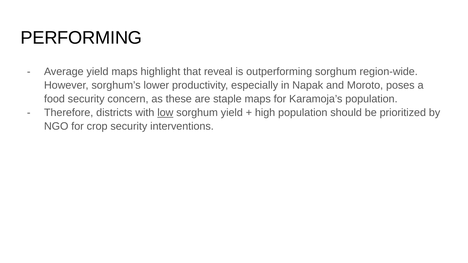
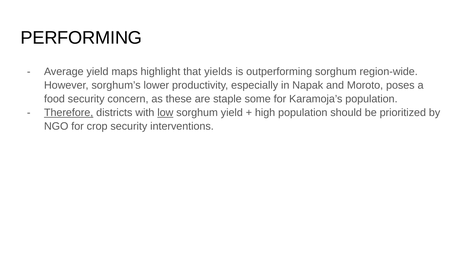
reveal: reveal -> yields (218, 72)
staple maps: maps -> some (258, 99)
Therefore underline: none -> present (69, 113)
